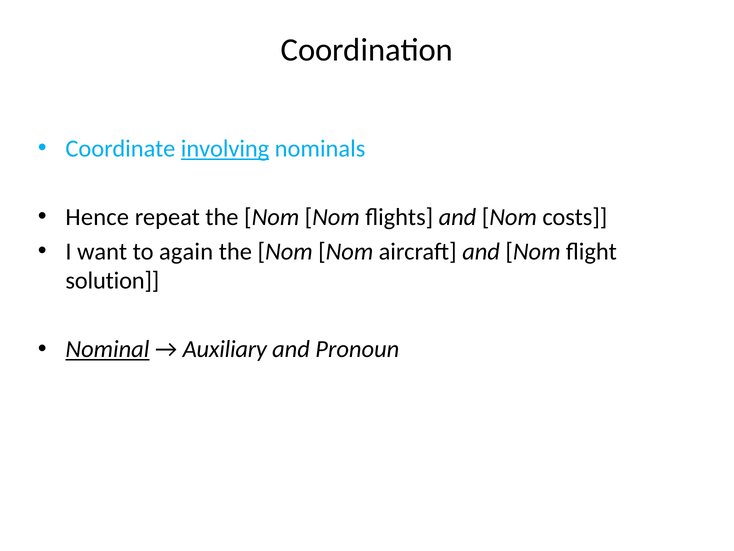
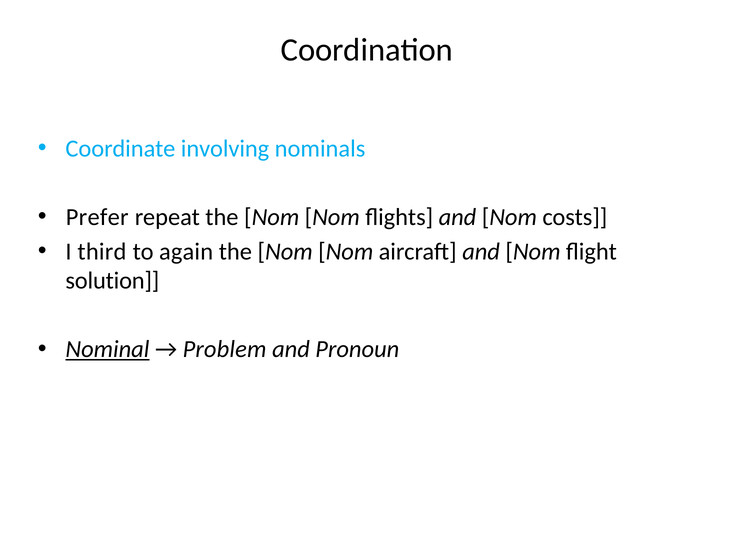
involving underline: present -> none (225, 149)
Hence: Hence -> Prefer (97, 217)
want: want -> third (102, 251)
Auxiliary: Auxiliary -> Problem (225, 349)
